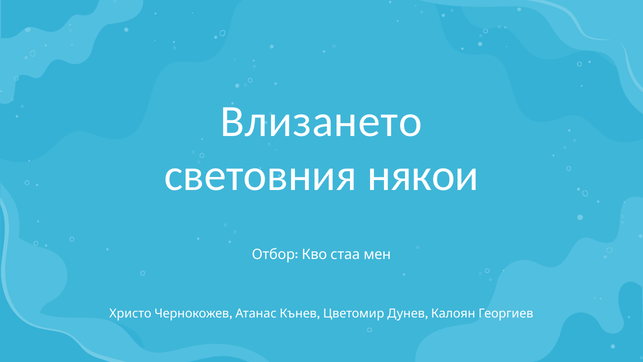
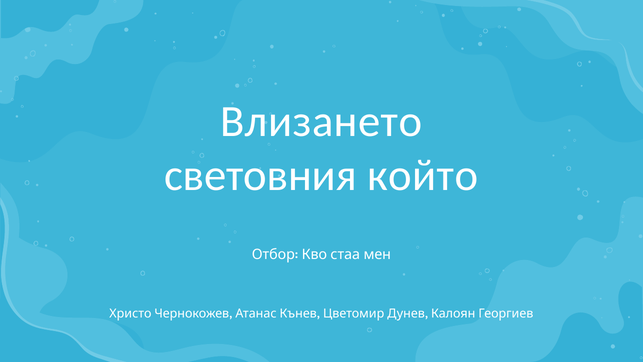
някои: някои -> който (423, 175)
